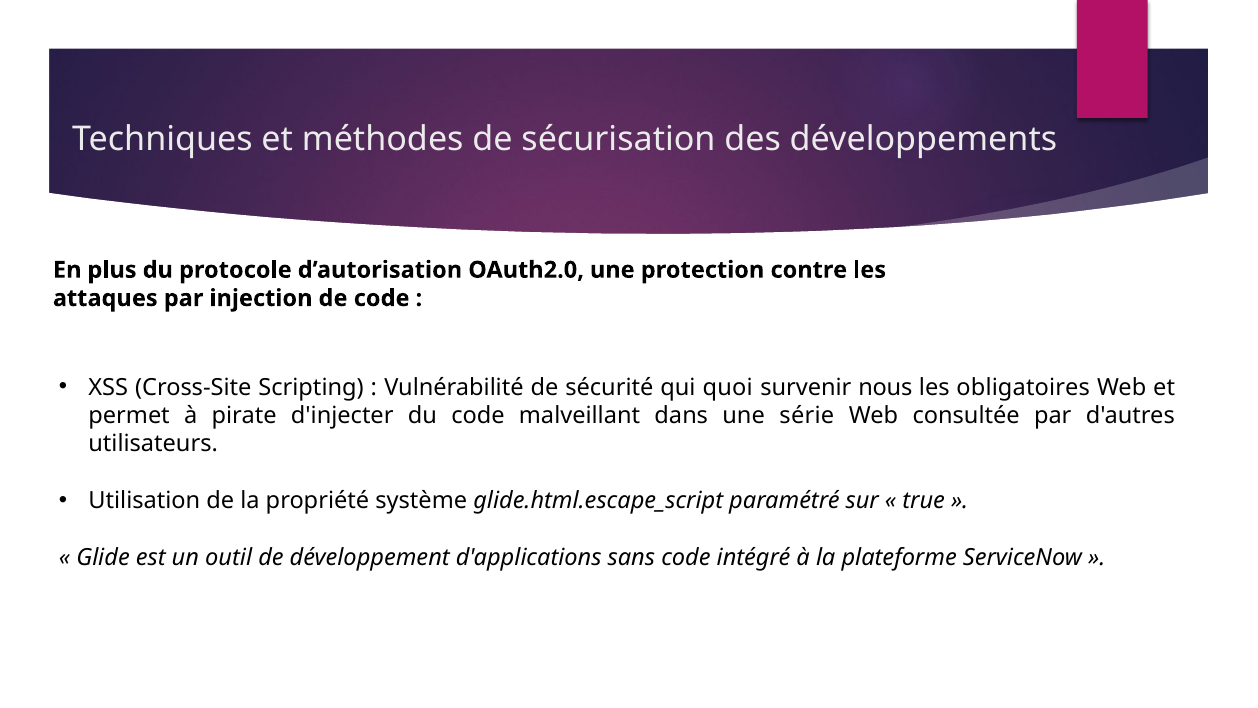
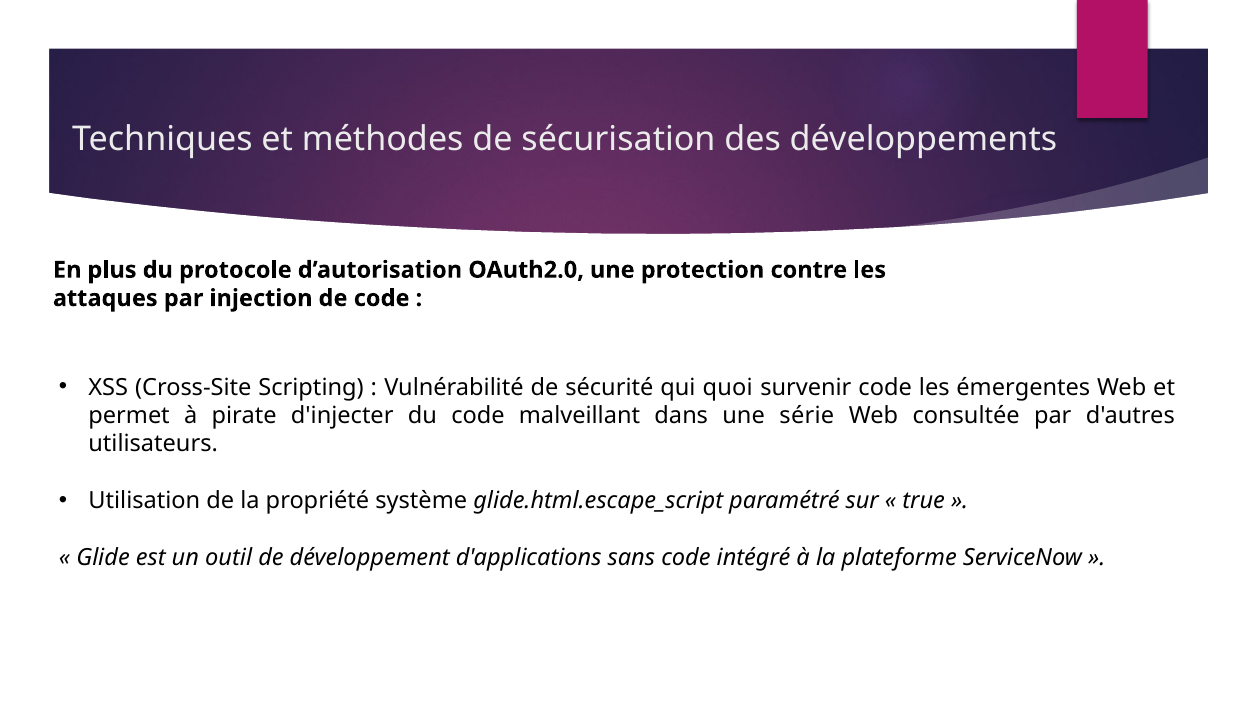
survenir nous: nous -> code (885, 387)
obligatoires: obligatoires -> émergentes (1023, 387)
